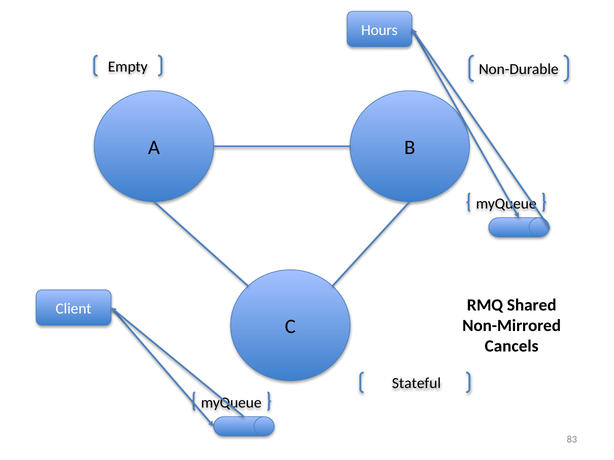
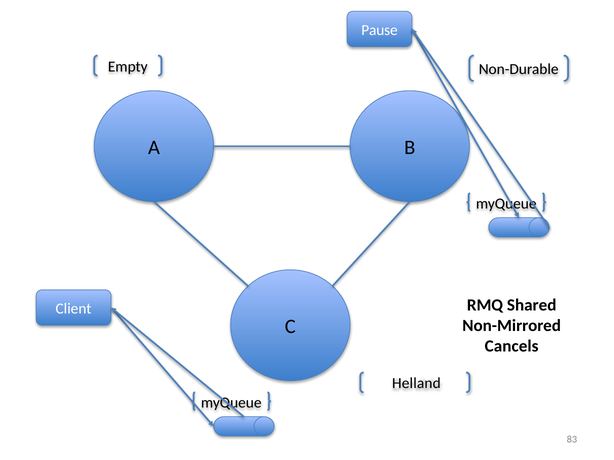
Hours: Hours -> Pause (379, 30)
Stateful: Stateful -> Helland (416, 384)
